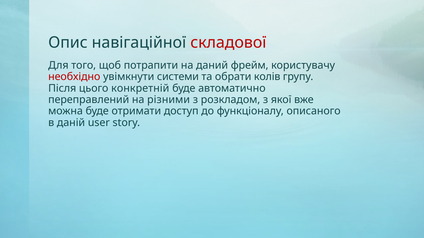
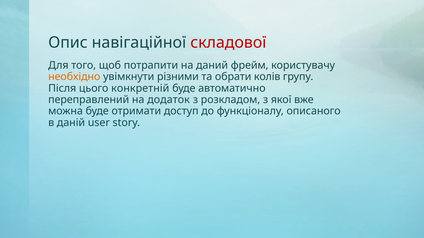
необхідно colour: red -> orange (74, 77)
системи: системи -> різними (178, 77)
різними: різними -> додаток (169, 100)
